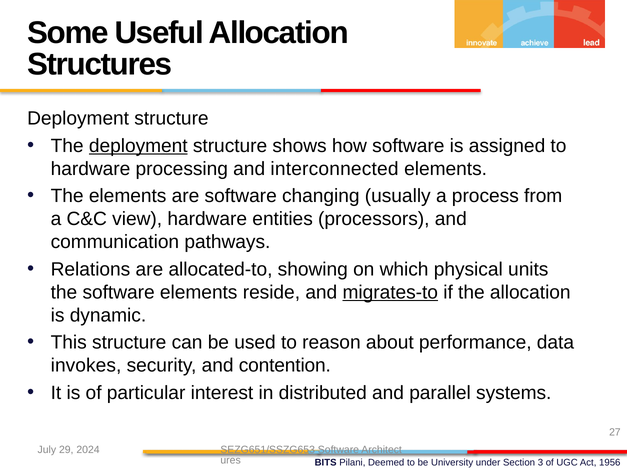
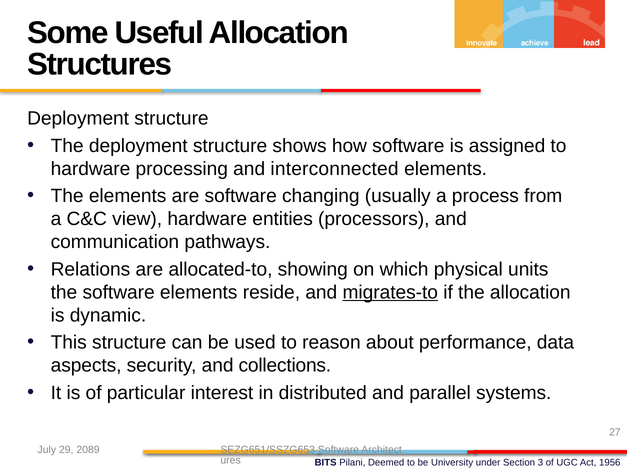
deployment underline: present -> none (138, 146)
invokes: invokes -> aspects (86, 365)
contention: contention -> collections (285, 365)
2024: 2024 -> 2089 (88, 449)
